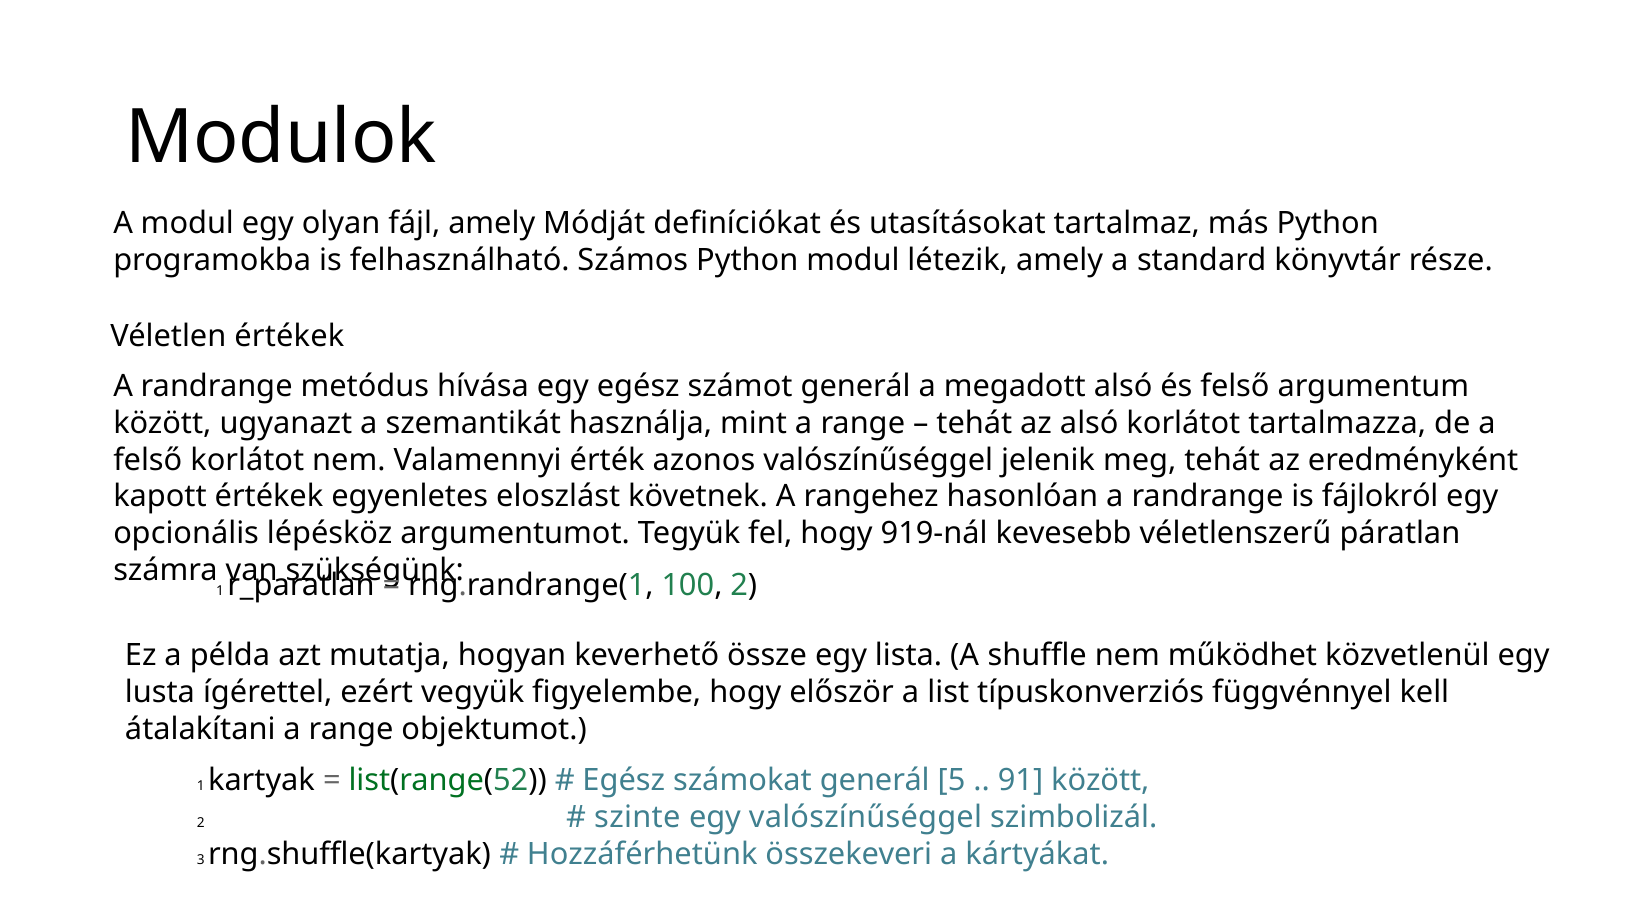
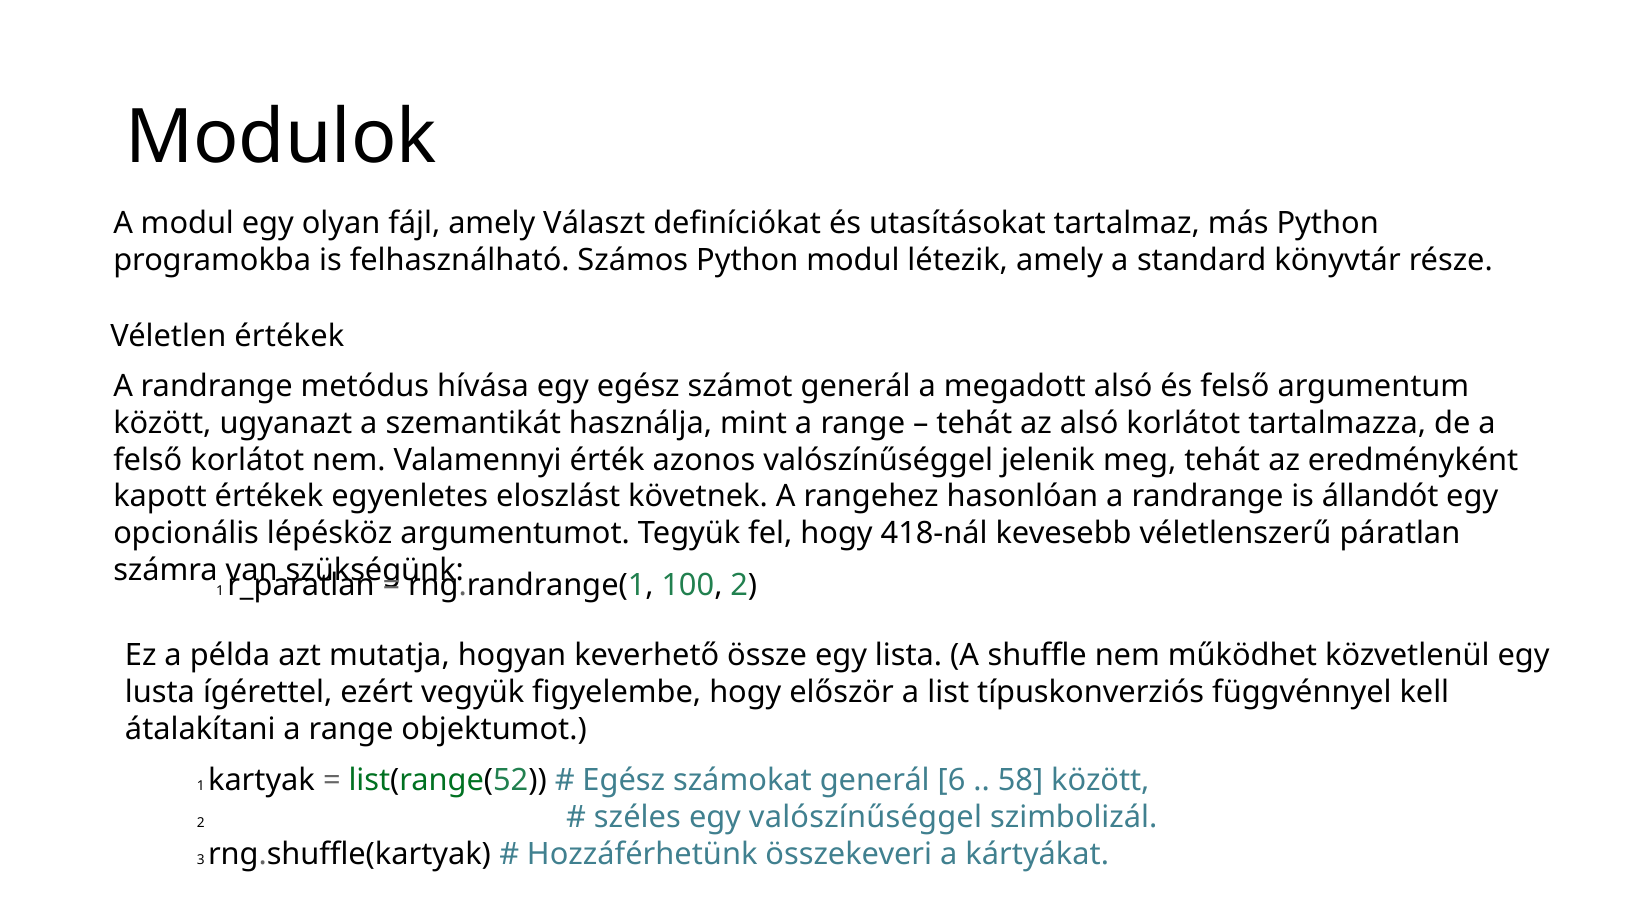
Módját: Módját -> Választ (594, 223)
fájlokról: fájlokról -> állandót (1380, 497)
919-nál: 919-nál -> 418-nál (934, 534)
5: 5 -> 6 (952, 780)
91: 91 -> 58 (1021, 780)
szinte: szinte -> széles (637, 817)
